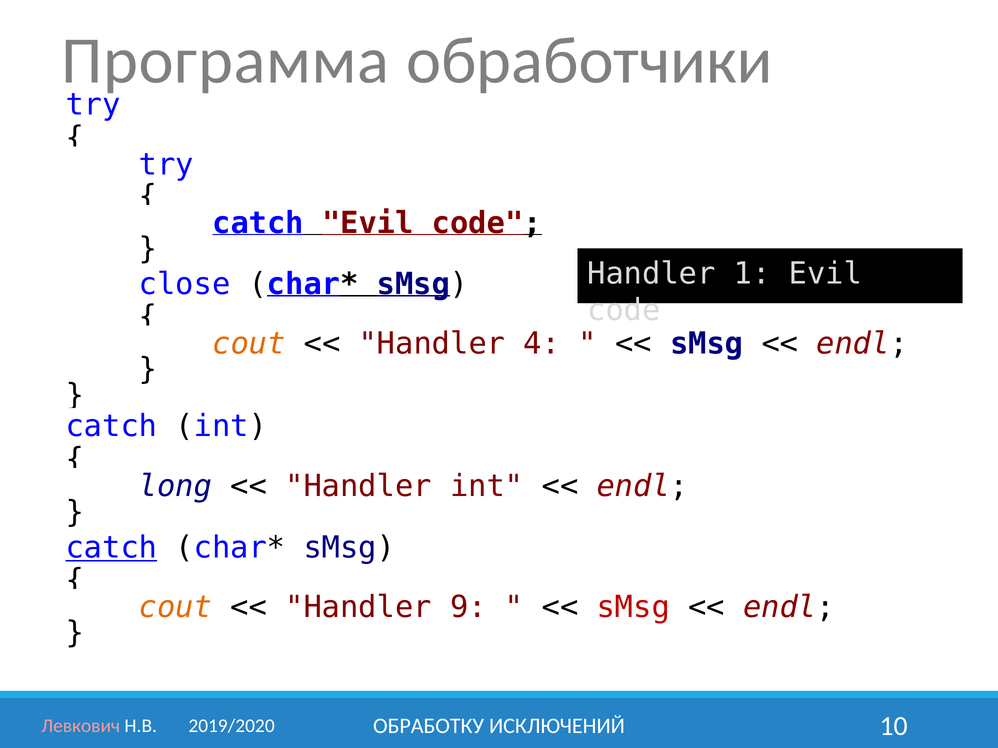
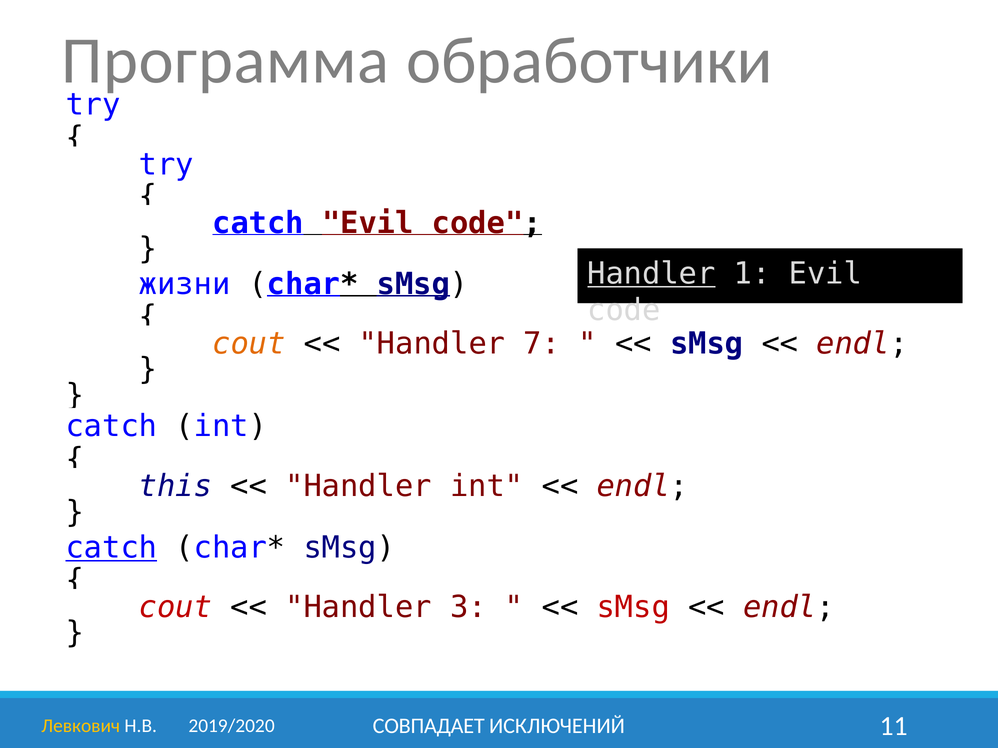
Handler underline: none -> present (651, 274)
close: close -> жизни (185, 285)
4: 4 -> 7 (542, 344)
long: long -> this (176, 487)
cout colour: orange -> red (176, 607)
9: 9 -> 3 (468, 607)
ОБРАБОТКУ: ОБРАБОТКУ -> СОВПАДАЕТ (429, 726)
10: 10 -> 11 (894, 727)
Левкович colour: pink -> yellow (81, 726)
